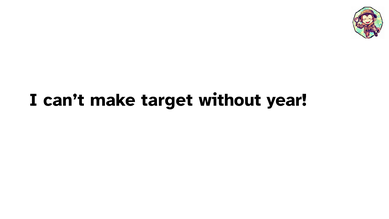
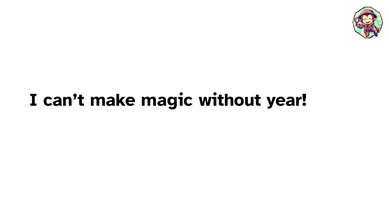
target: target -> magic (167, 100)
